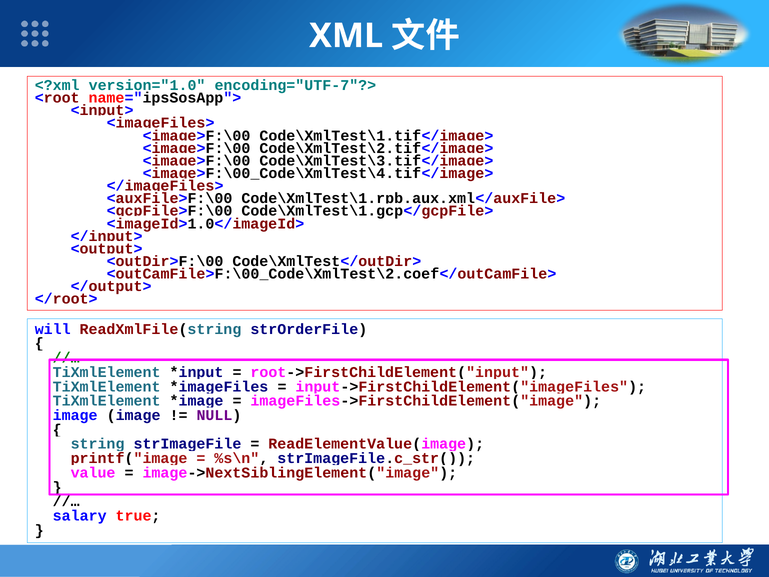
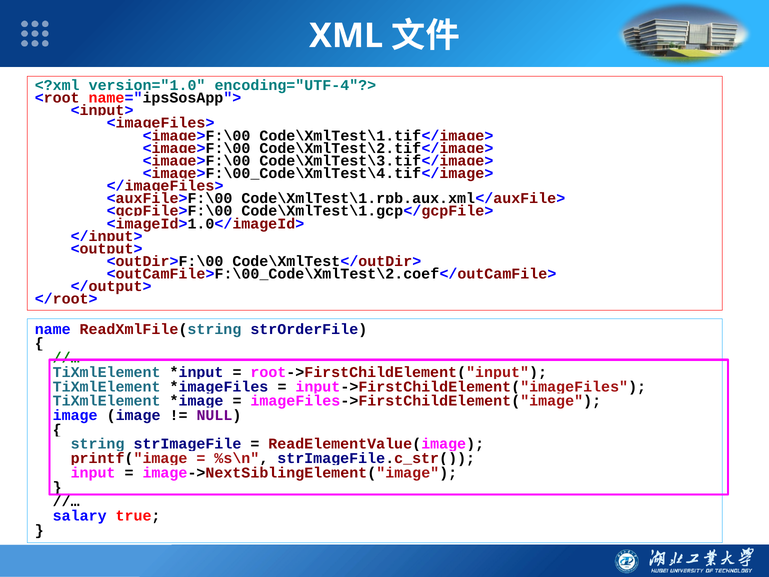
encoding="UTF-7"?>: encoding="UTF-7"?> -> encoding="UTF-4"?> (295, 85)
will: will -> name (53, 329)
value: value -> input (93, 473)
